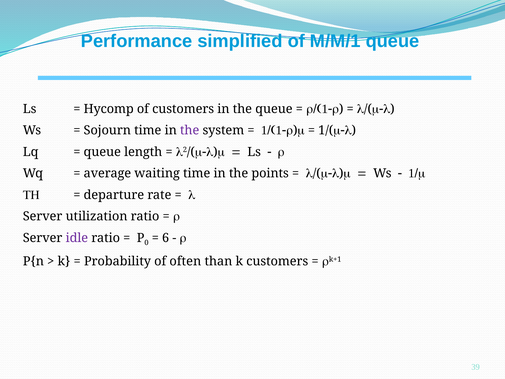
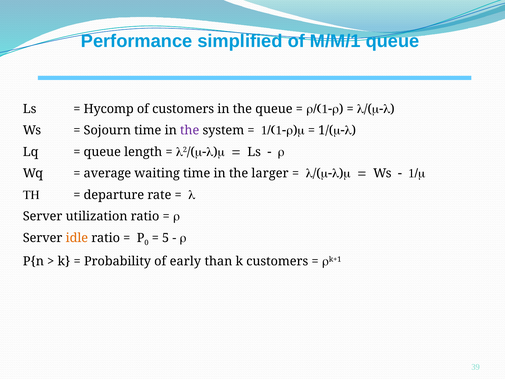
points: points -> larger (270, 173)
idle colour: purple -> orange (77, 238)
6: 6 -> 5 (166, 238)
often: often -> early (185, 261)
